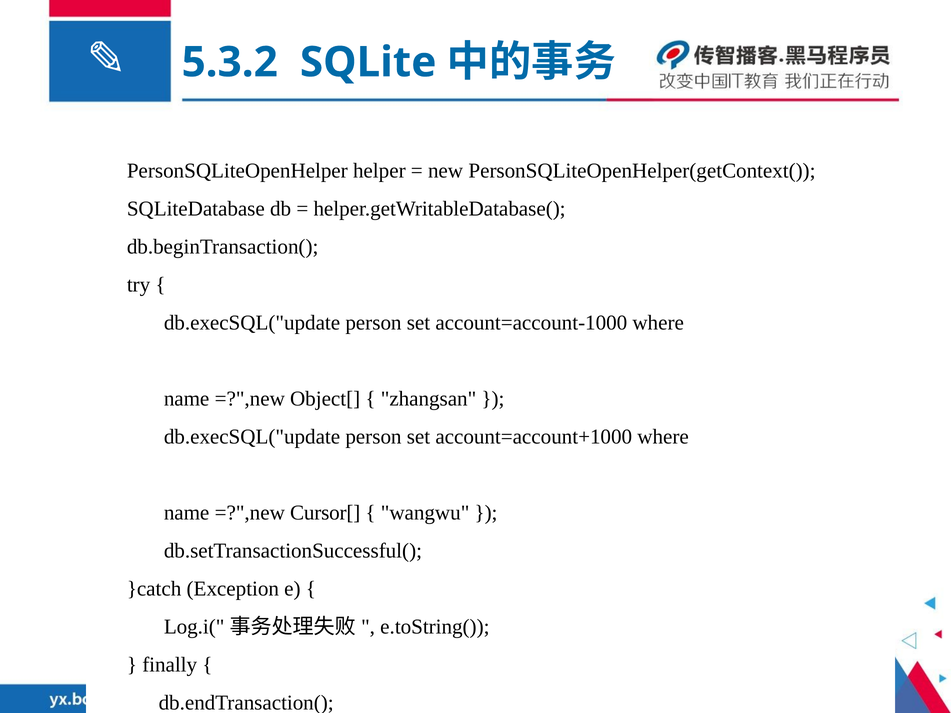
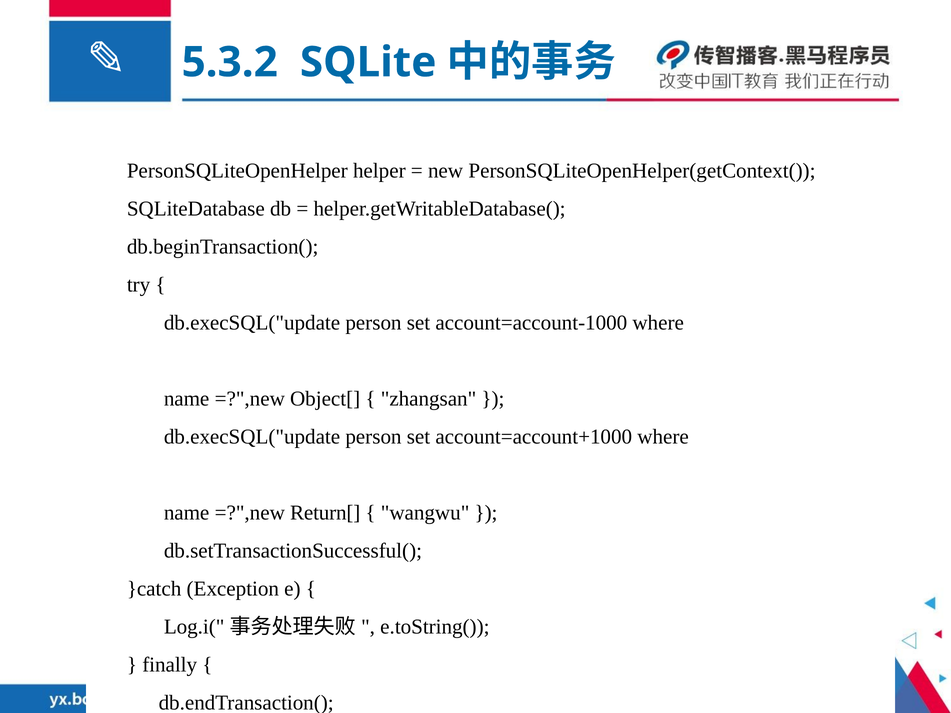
Cursor[: Cursor[ -> Return[ (325, 513)
